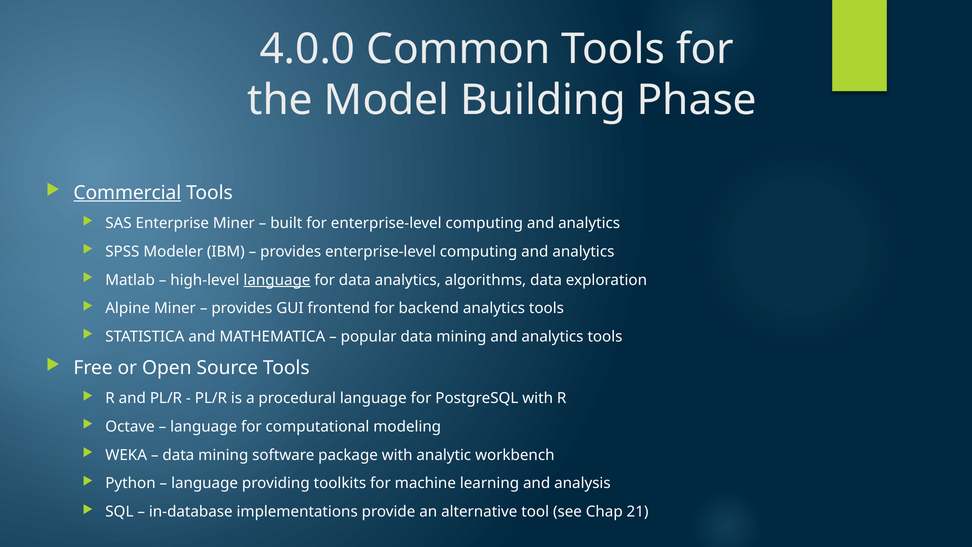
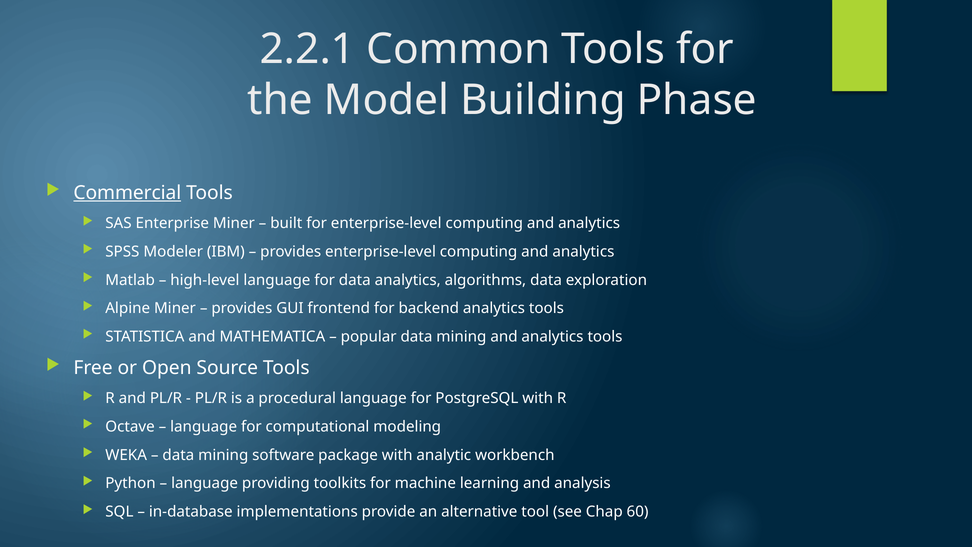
4.0.0: 4.0.0 -> 2.2.1 (307, 49)
language underline: present -> none (277, 280)
21: 21 -> 60 (638, 512)
